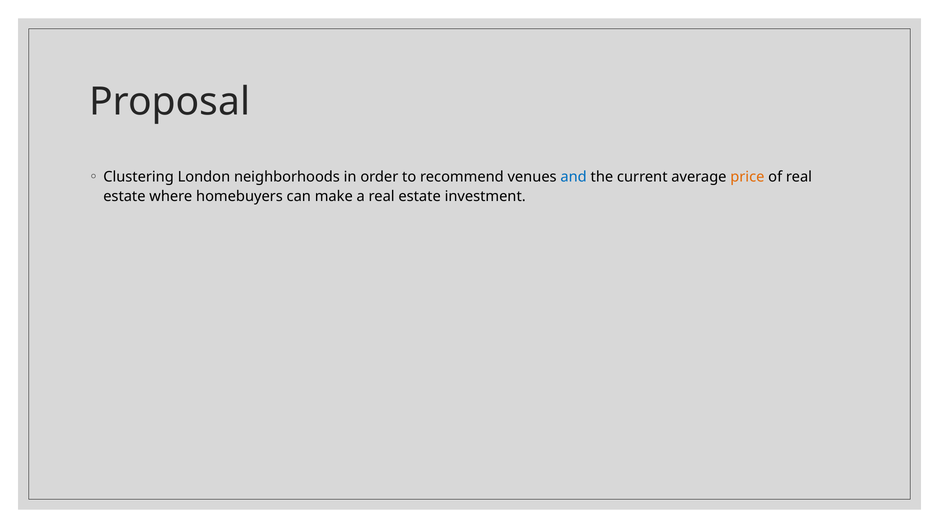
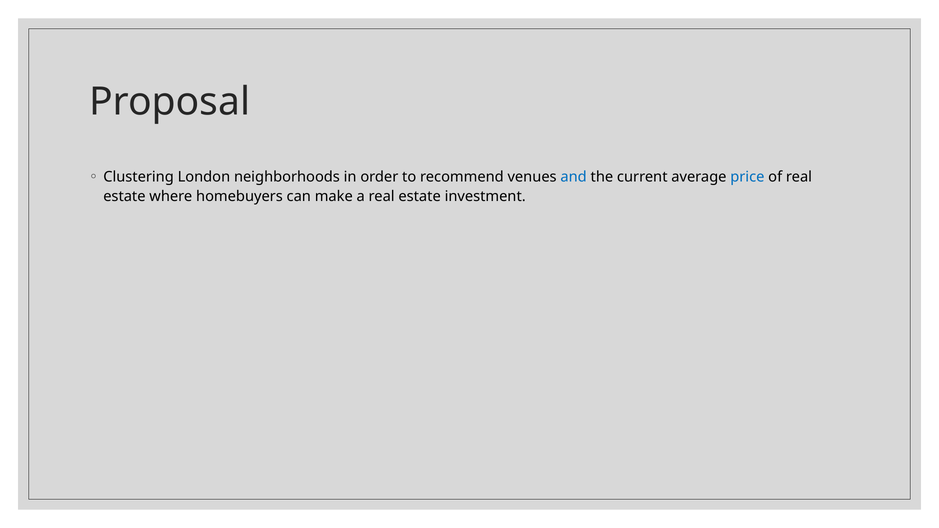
price colour: orange -> blue (747, 177)
